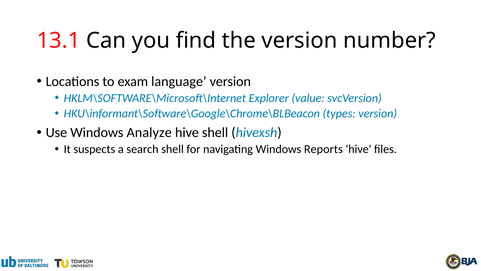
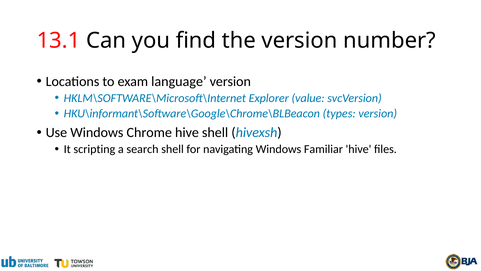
Analyze: Analyze -> Chrome (149, 132)
suspects: suspects -> scripting (94, 149)
Reports: Reports -> Familiar (323, 149)
